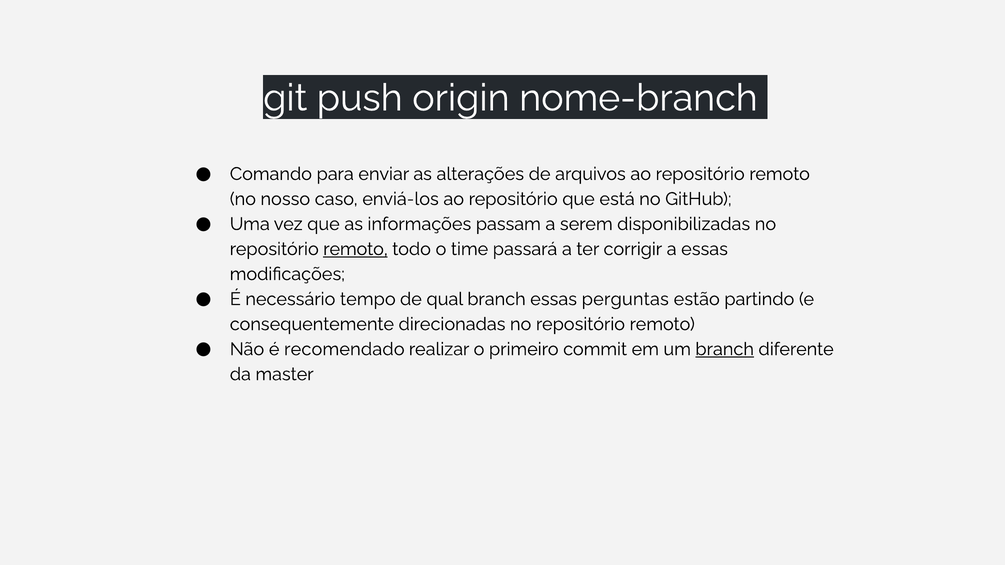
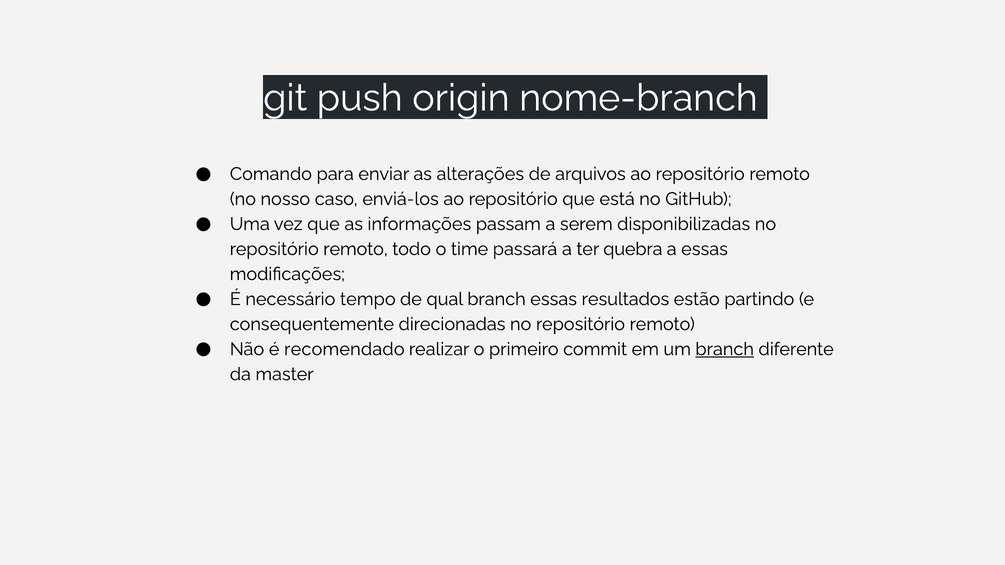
remoto underline: present -> none (356, 249)
corrigir: corrigir -> quebra (633, 249)
perguntas: perguntas -> resultados (625, 299)
